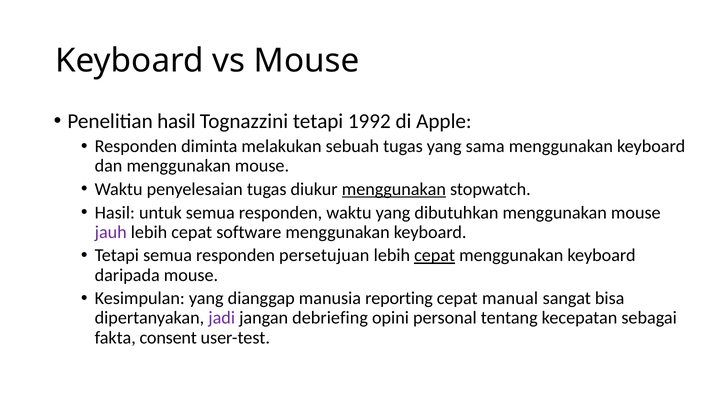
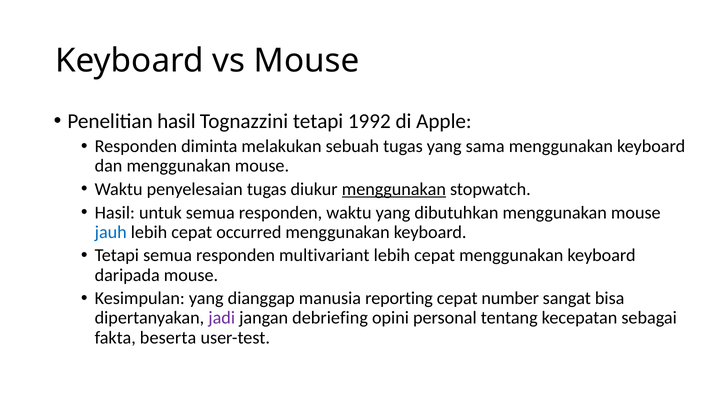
jauh colour: purple -> blue (111, 232)
software: software -> occurred (249, 232)
persetujuan: persetujuan -> multivariant (324, 256)
cepat underline: present -> none (435, 256)
manual: manual -> number (510, 299)
consent: consent -> beserta (168, 338)
